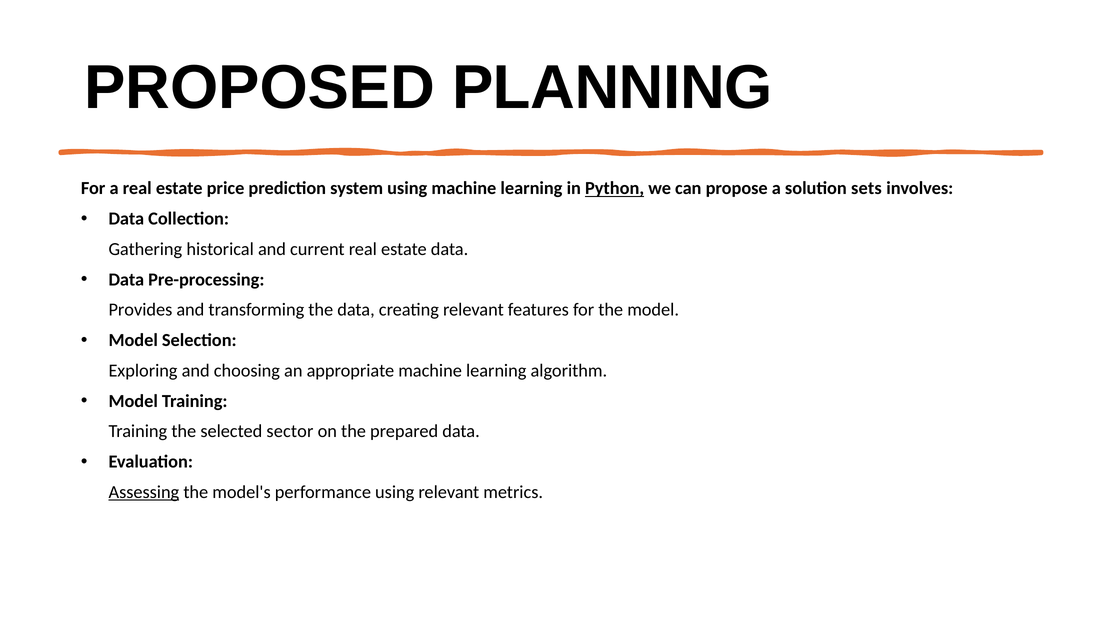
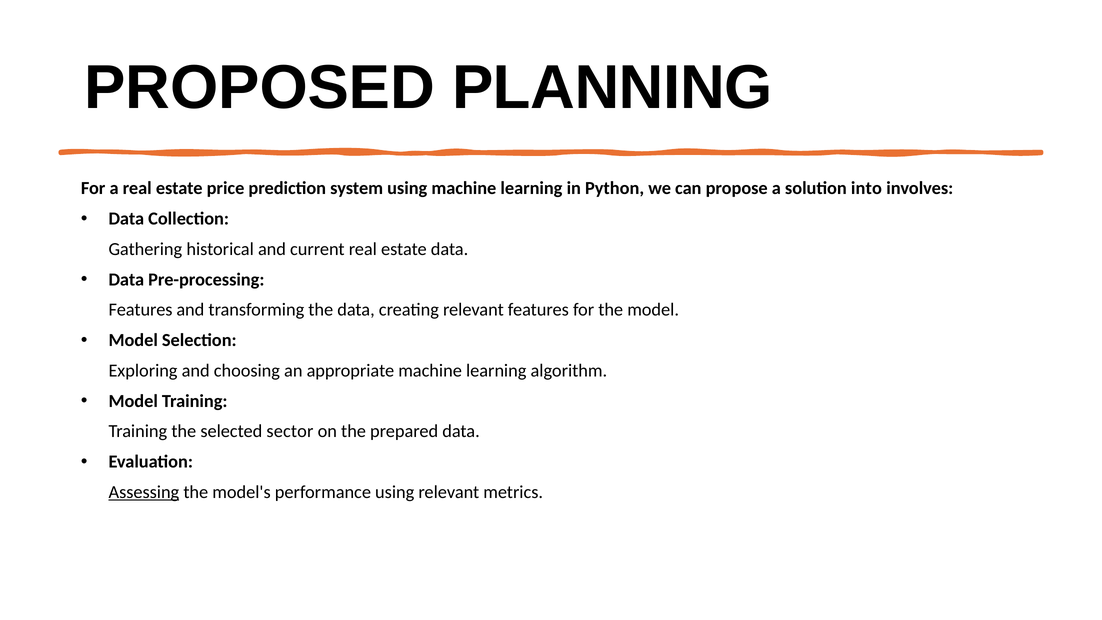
Python underline: present -> none (615, 188)
sets: sets -> into (866, 188)
Provides: Provides -> Features (140, 310)
